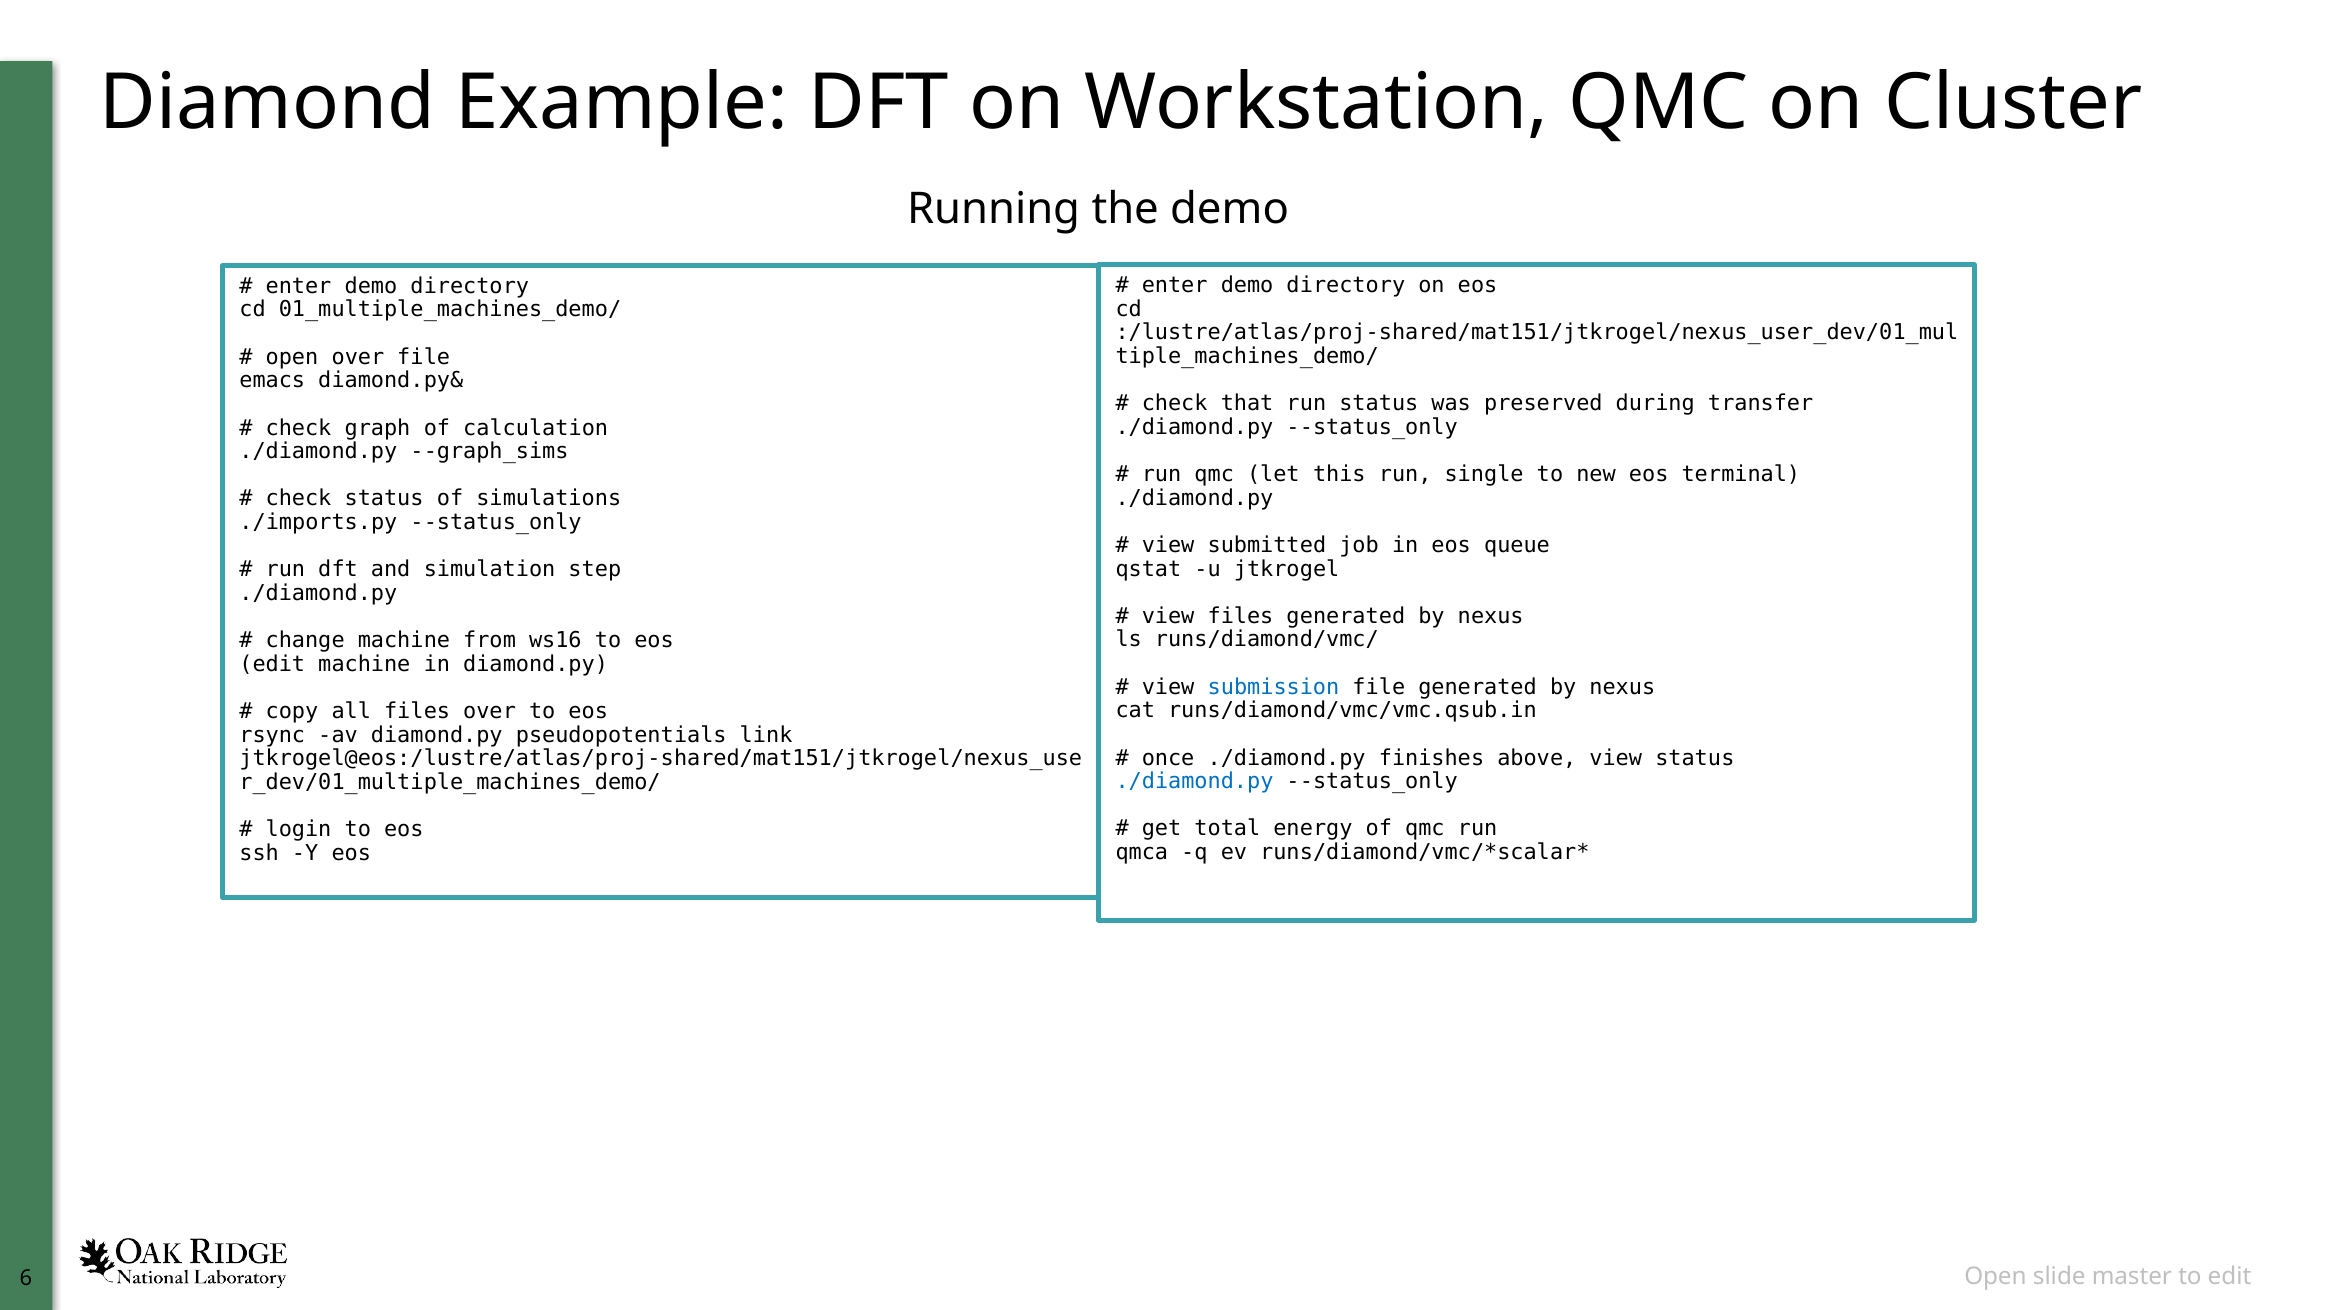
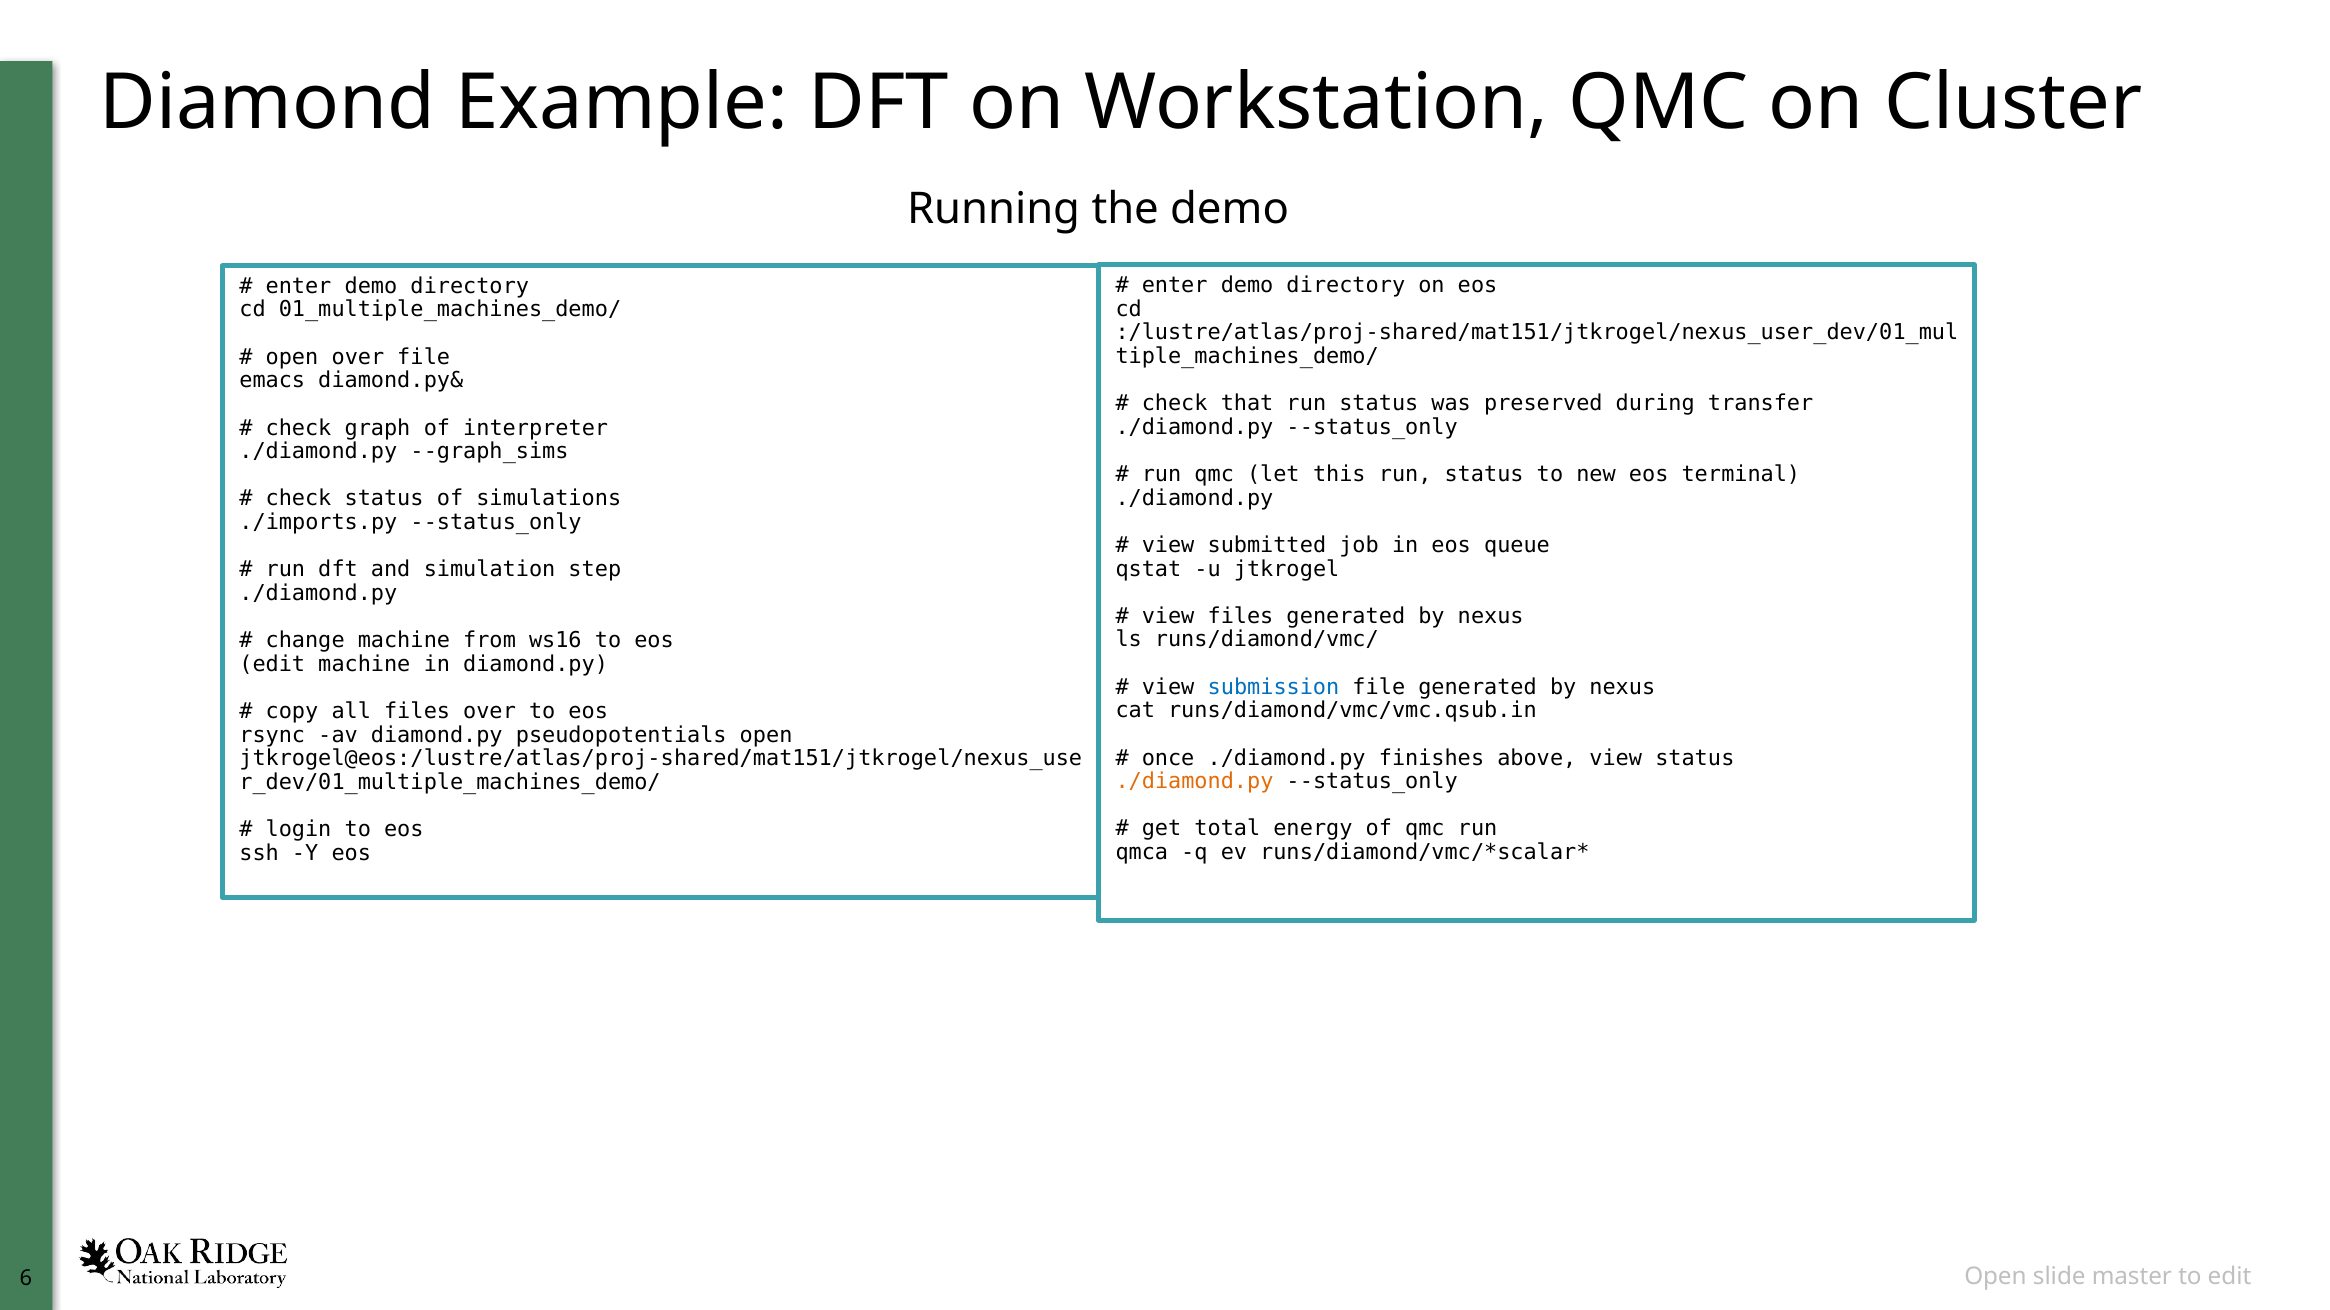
calculation: calculation -> interpreter (536, 428)
this run single: single -> status (1484, 475)
pseudopotentials link: link -> open (766, 735)
./diamond.py colour: blue -> orange (1195, 782)
